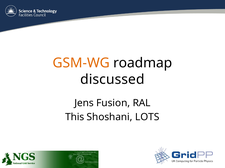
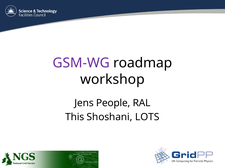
GSM-WG colour: orange -> purple (81, 63)
discussed: discussed -> workshop (112, 80)
Fusion: Fusion -> People (113, 103)
